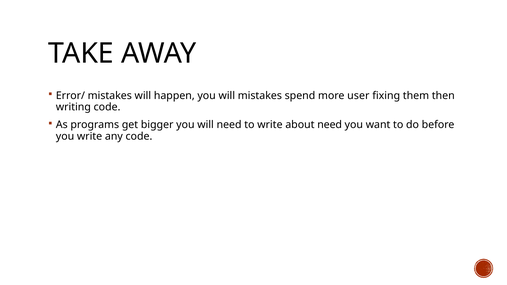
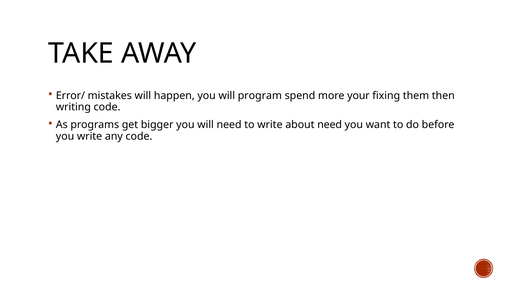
will mistakes: mistakes -> program (260, 96)
user: user -> your (358, 96)
